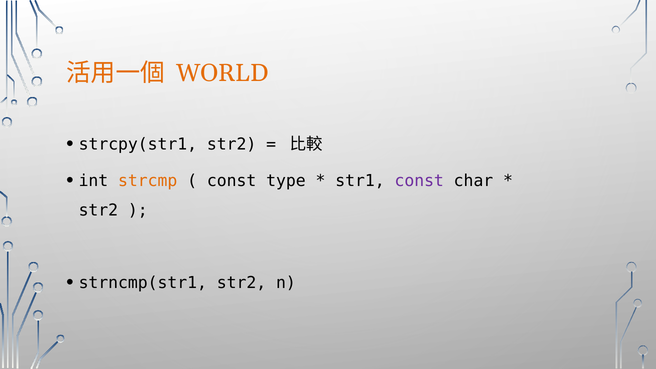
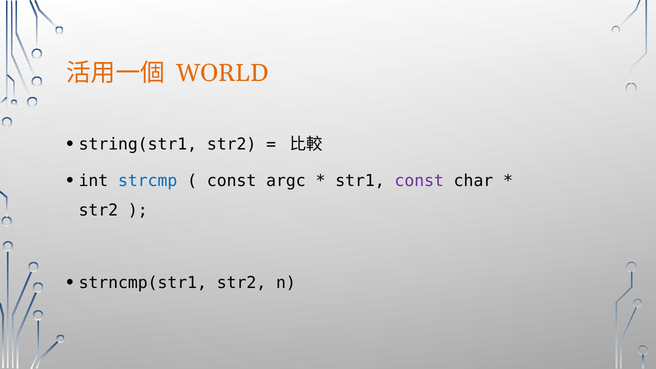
strcpy(str1: strcpy(str1 -> string(str1 (138, 144)
strcmp colour: orange -> blue (148, 181)
type: type -> argc (286, 181)
